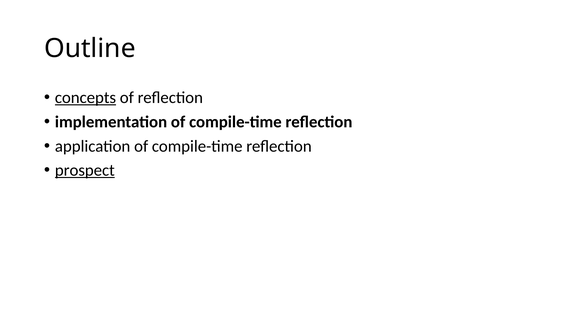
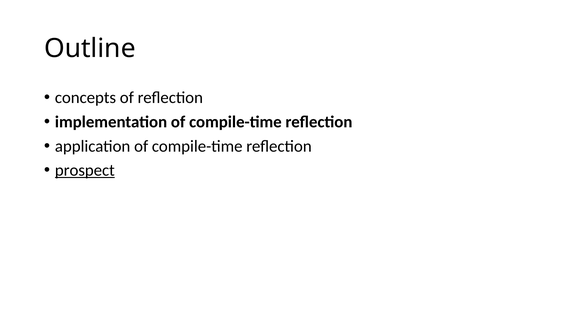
concepts underline: present -> none (85, 98)
